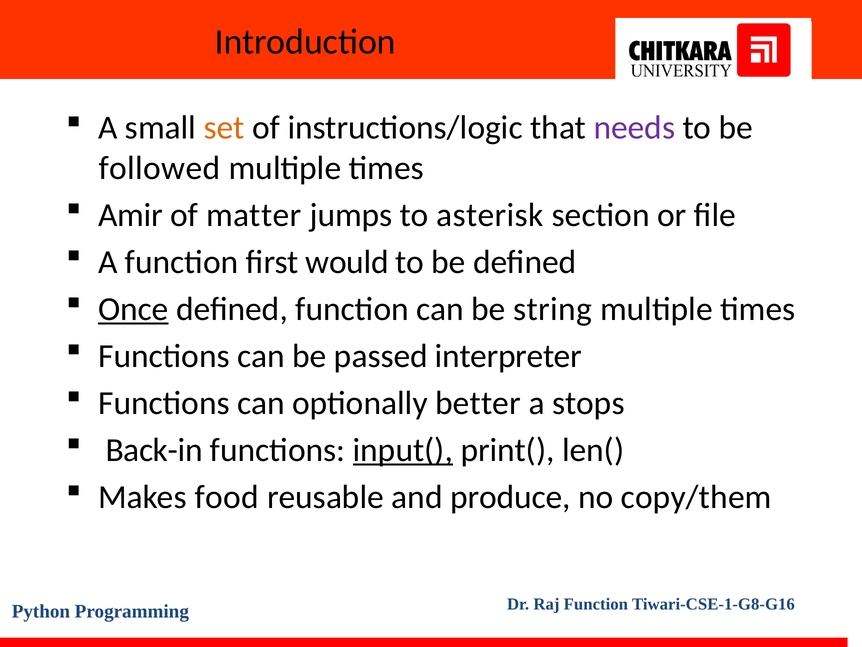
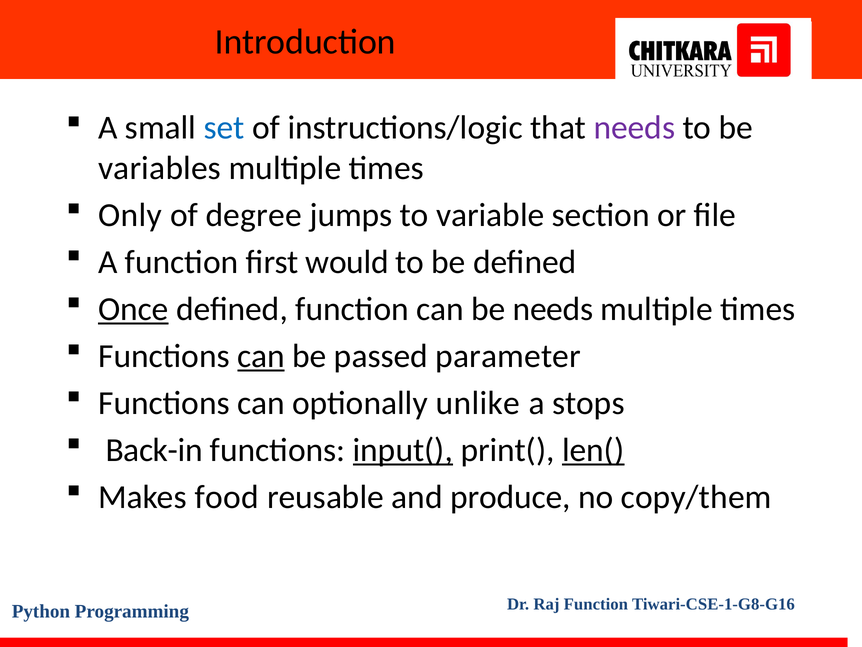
set colour: orange -> blue (224, 128)
followed: followed -> variables (160, 168)
Amir: Amir -> Only (130, 215)
matter: matter -> degree (254, 215)
asterisk: asterisk -> variable (490, 215)
be string: string -> needs (553, 309)
can underline: none -> present (261, 356)
interpreter: interpreter -> parameter (508, 356)
better: better -> unlike (478, 403)
len( underline: none -> present (593, 450)
